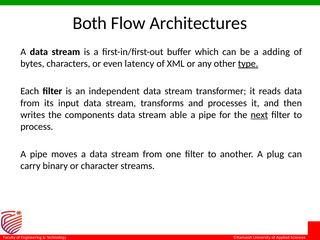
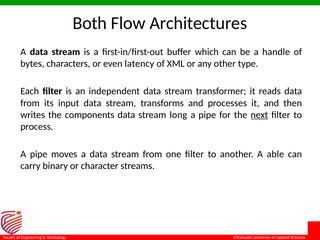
adding: adding -> handle (276, 52)
type underline: present -> none (248, 64)
able: able -> long (178, 115)
plug: plug -> able (275, 154)
